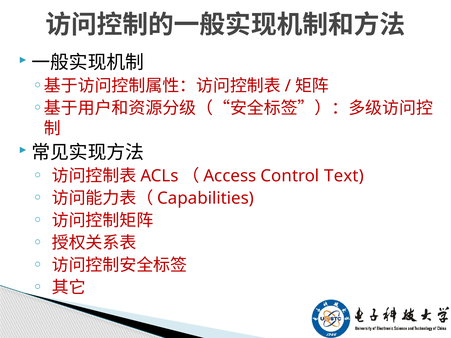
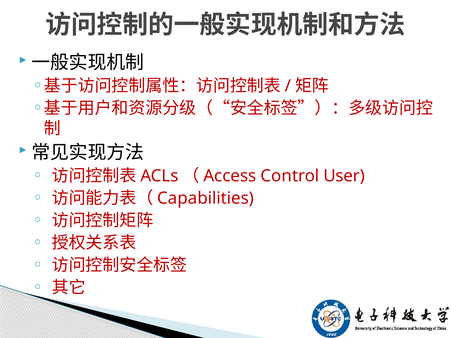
Text: Text -> User (344, 176)
